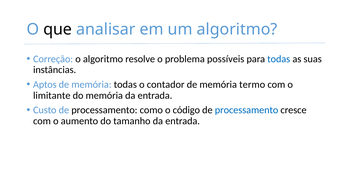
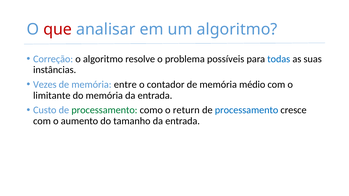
que colour: black -> red (58, 29)
Aptos: Aptos -> Vezes (45, 85)
memória todas: todas -> entre (125, 85)
termo: termo -> médio (252, 85)
processamento colour: black -> green (104, 110)
código: código -> return (186, 110)
